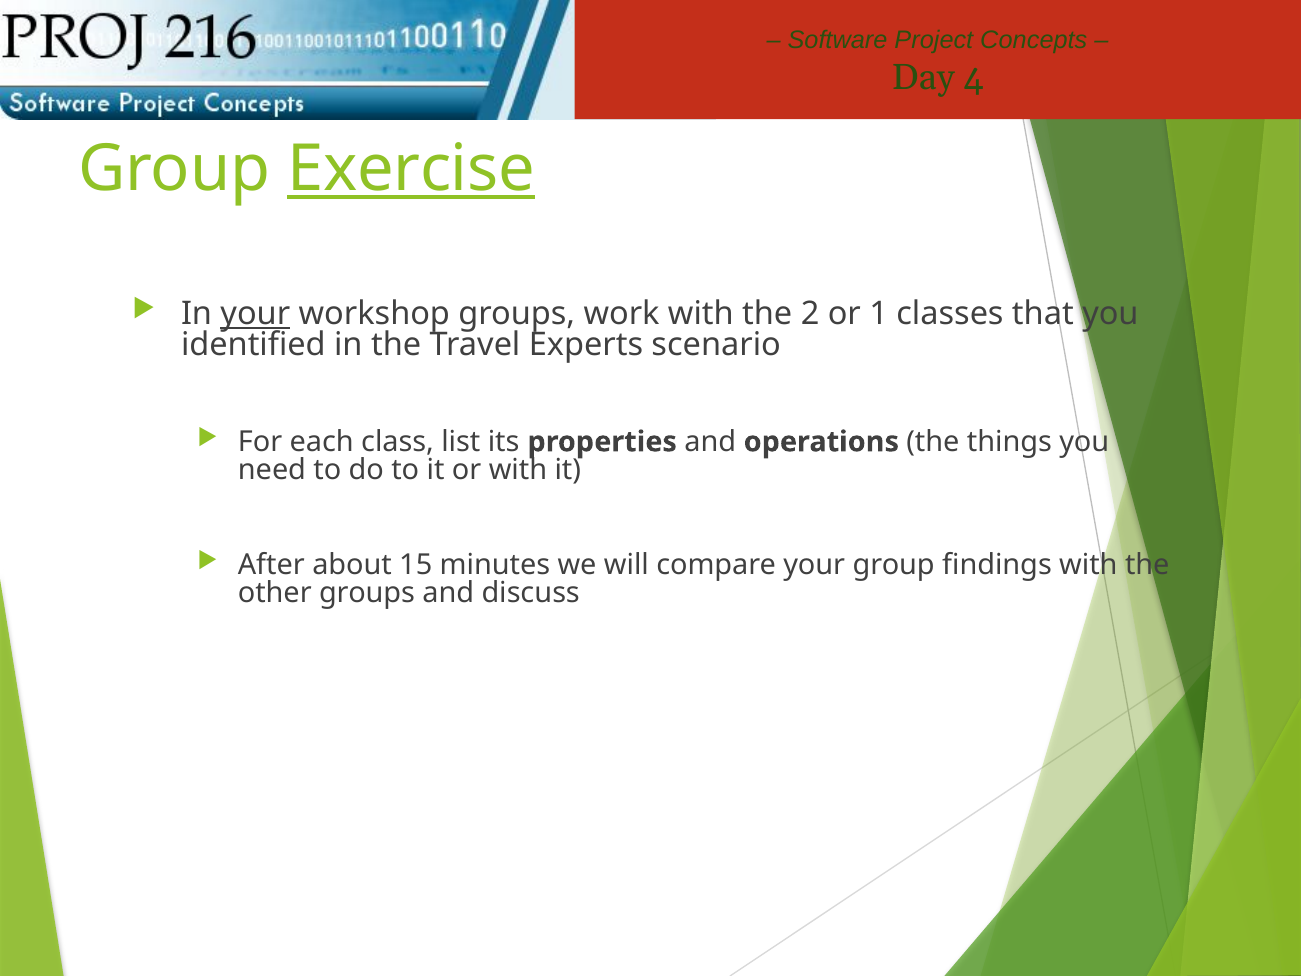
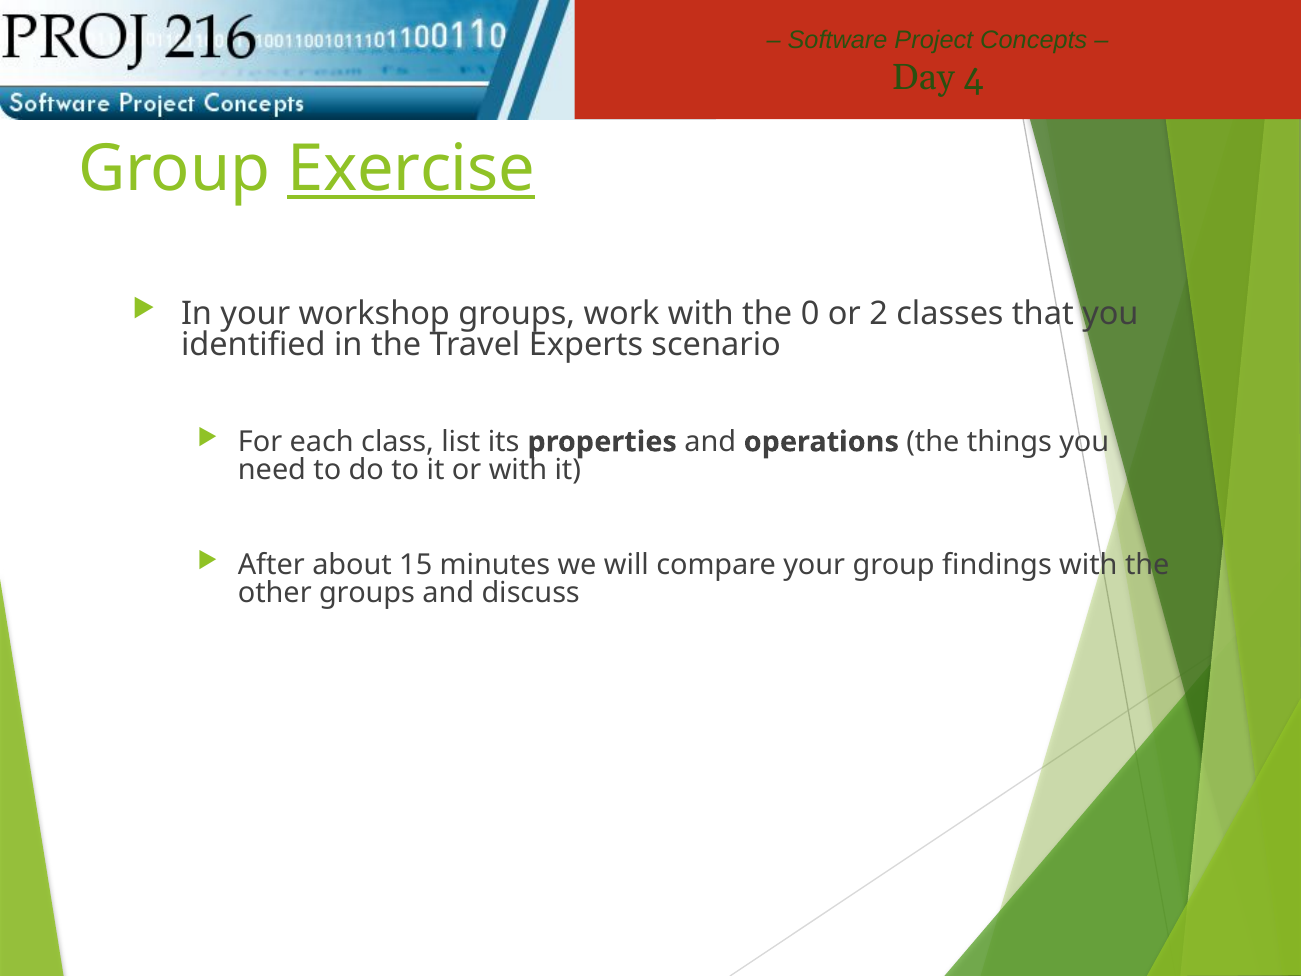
your underline: present -> none (255, 313)
2: 2 -> 0 (810, 313)
1: 1 -> 2 (879, 313)
